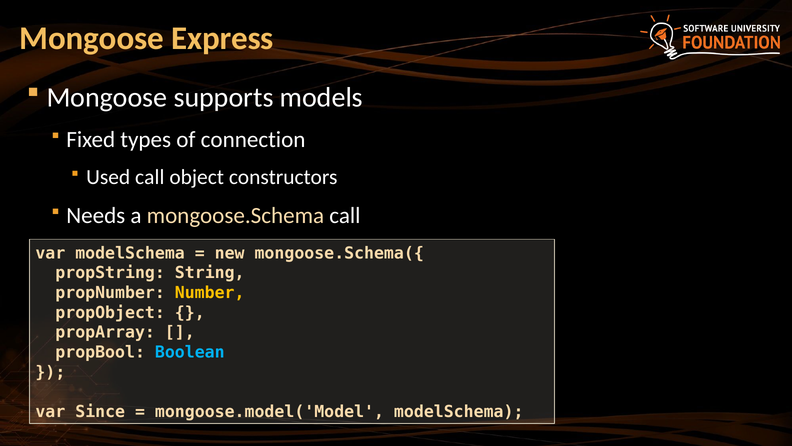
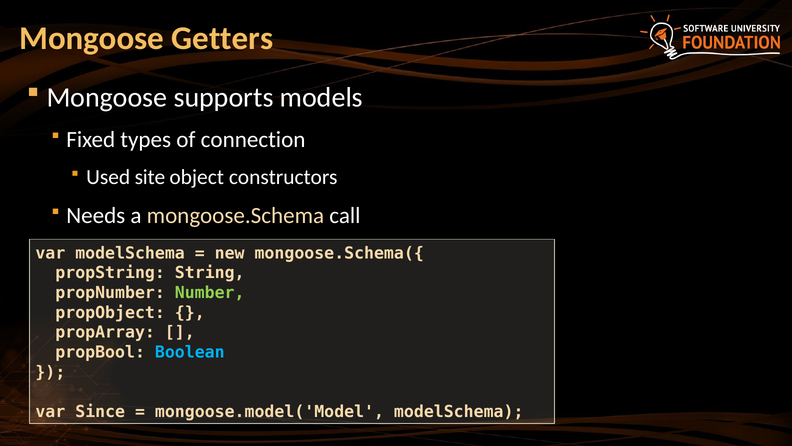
Express: Express -> Getters (222, 38)
Used call: call -> site (150, 177)
Number colour: yellow -> light green (210, 293)
